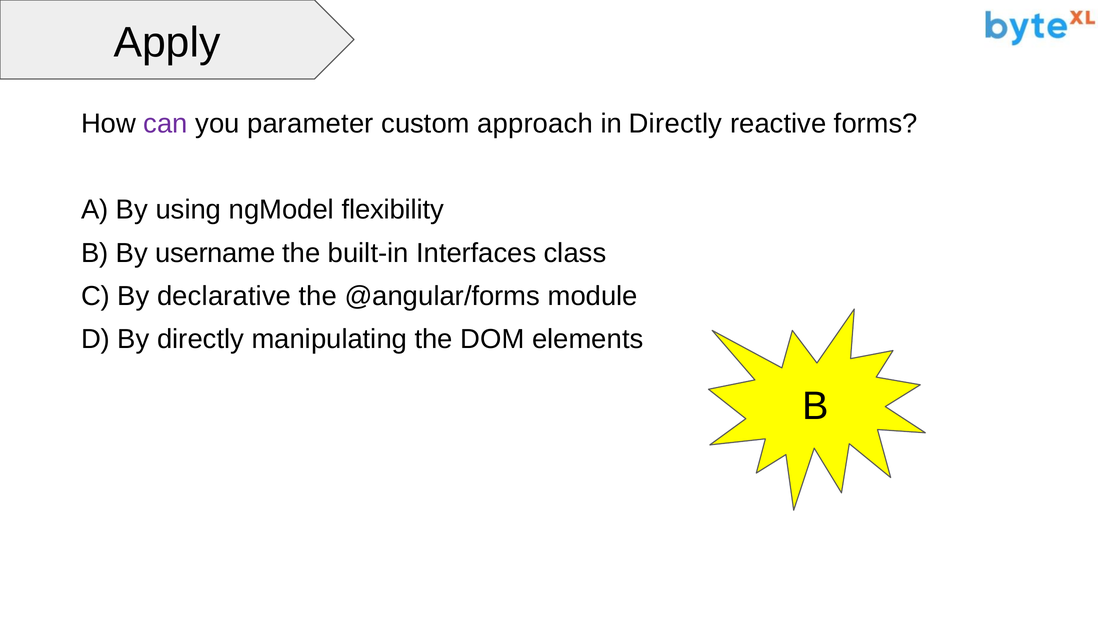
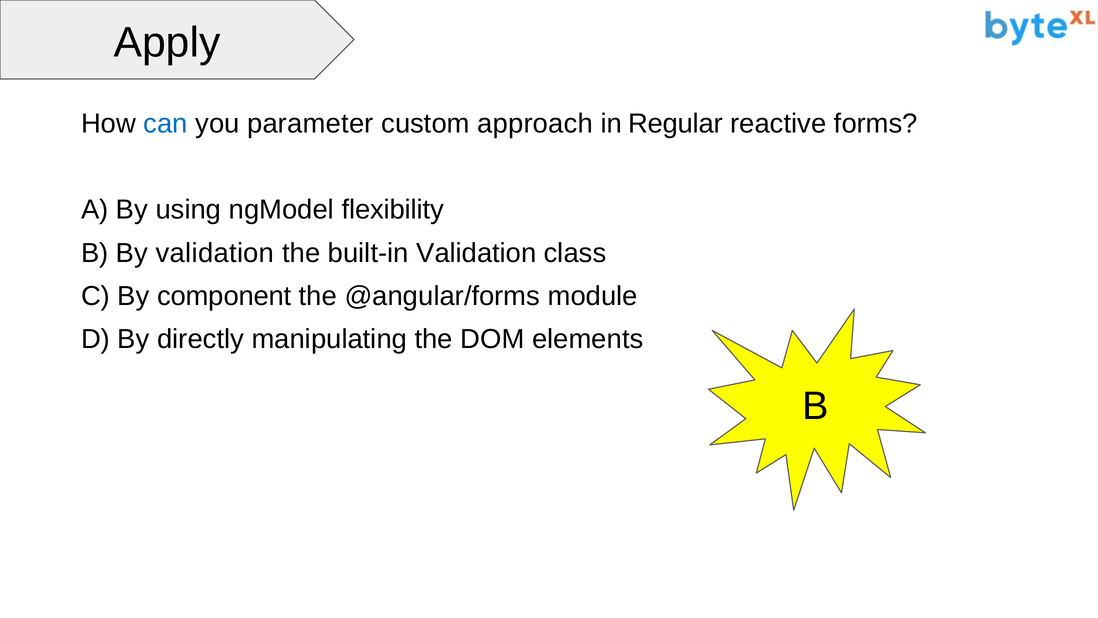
can colour: purple -> blue (166, 123)
in Directly: Directly -> Regular (676, 123)
By username: username -> validation (215, 253)
built-in Interfaces: Interfaces -> Validation (476, 253)
declarative: declarative -> component (224, 296)
